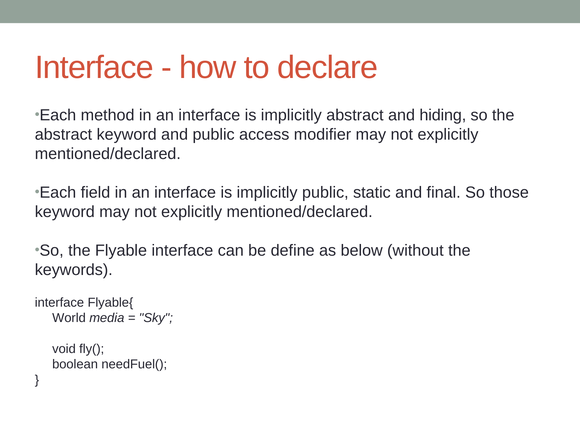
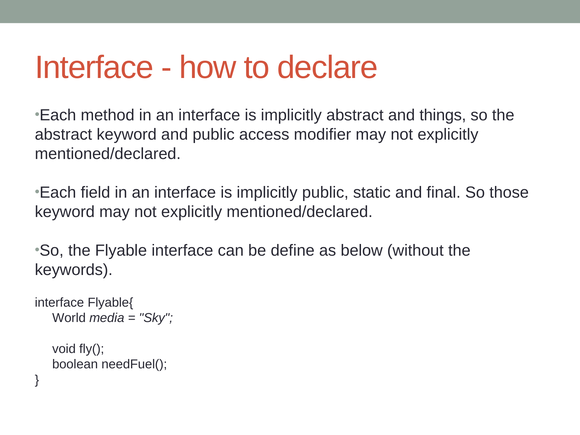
hiding: hiding -> things (443, 115)
